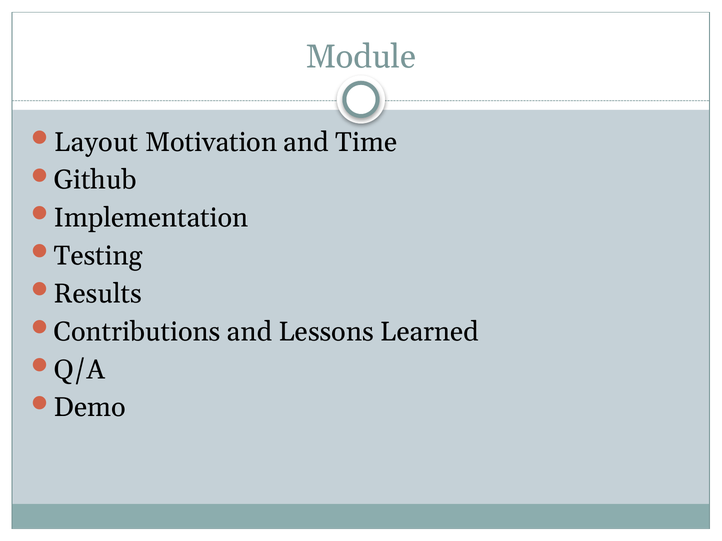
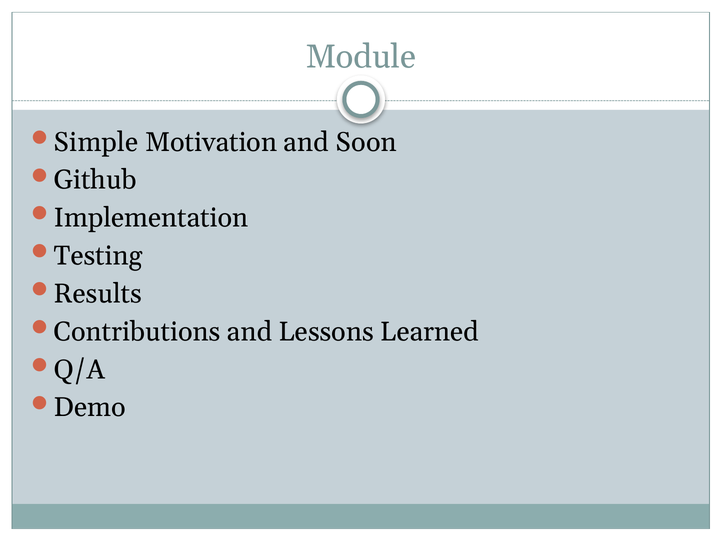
Layout: Layout -> Simple (96, 142)
Time: Time -> Soon (366, 142)
